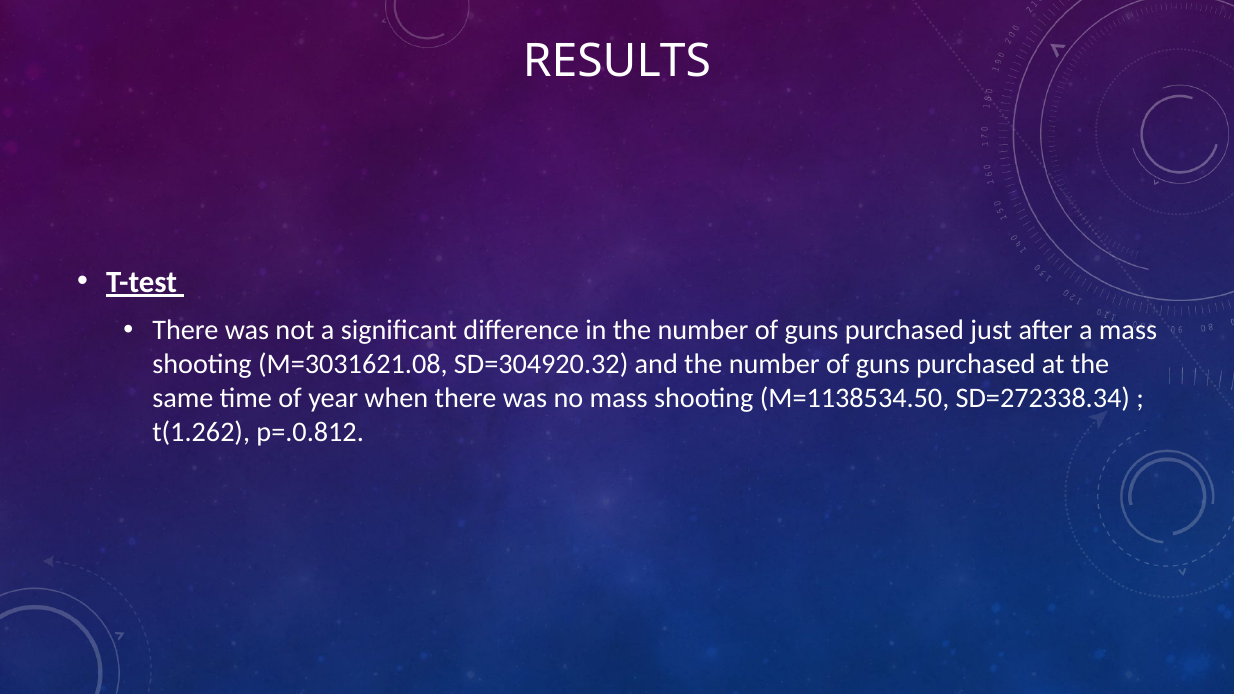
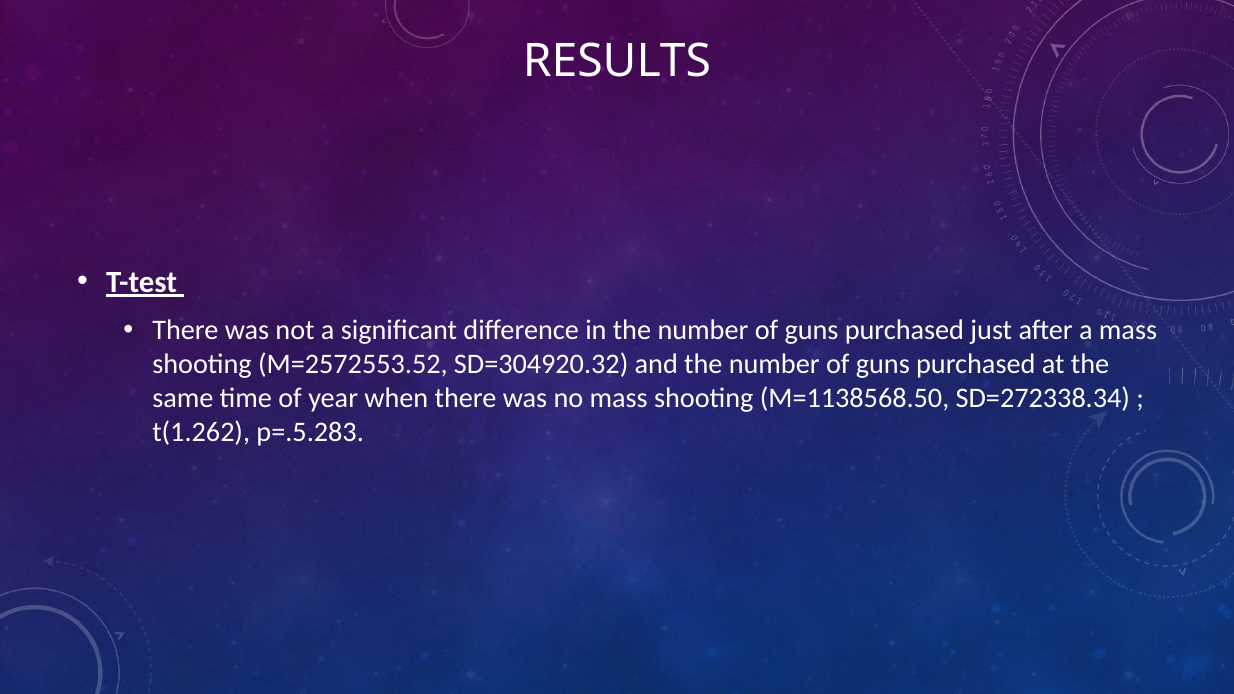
M=3031621.08: M=3031621.08 -> M=2572553.52 (353, 365)
M=1138534.50: M=1138534.50 -> M=1138568.50 (855, 399)
p=.0.812: p=.0.812 -> p=.5.283 (310, 432)
